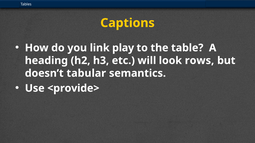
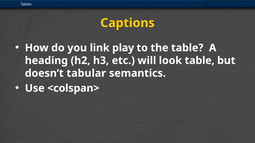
look rows: rows -> table (200, 61)
<provide>: <provide> -> <colspan> (73, 88)
